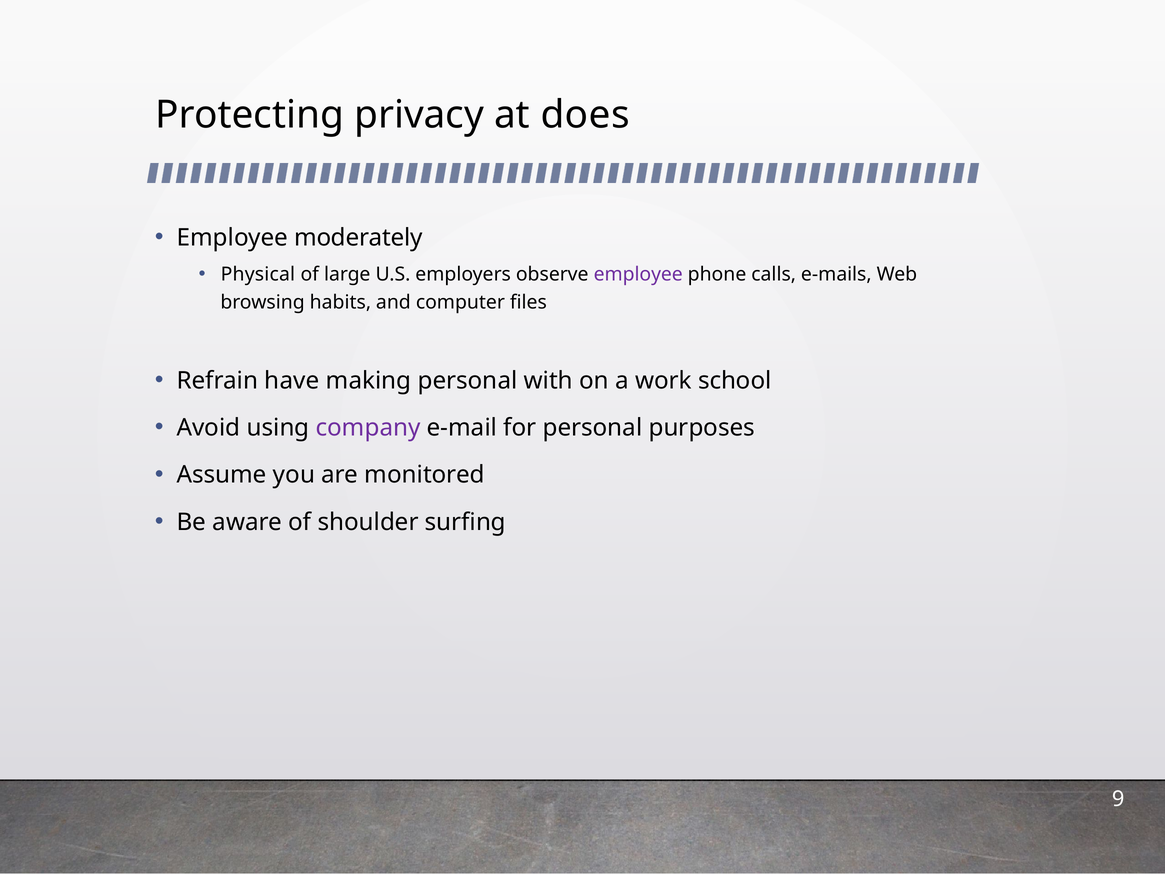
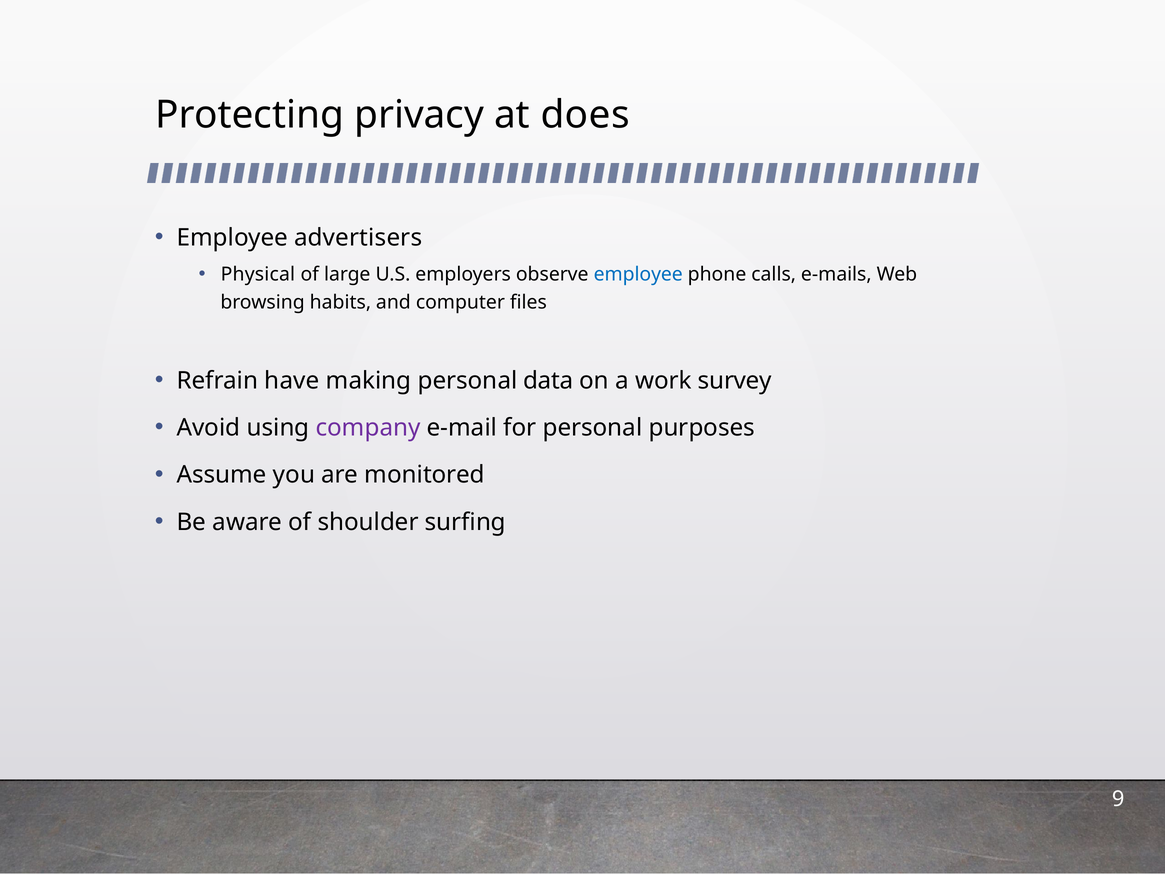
moderately: moderately -> advertisers (358, 238)
employee colour: purple -> blue (638, 274)
with: with -> data (548, 381)
school: school -> survey (735, 381)
